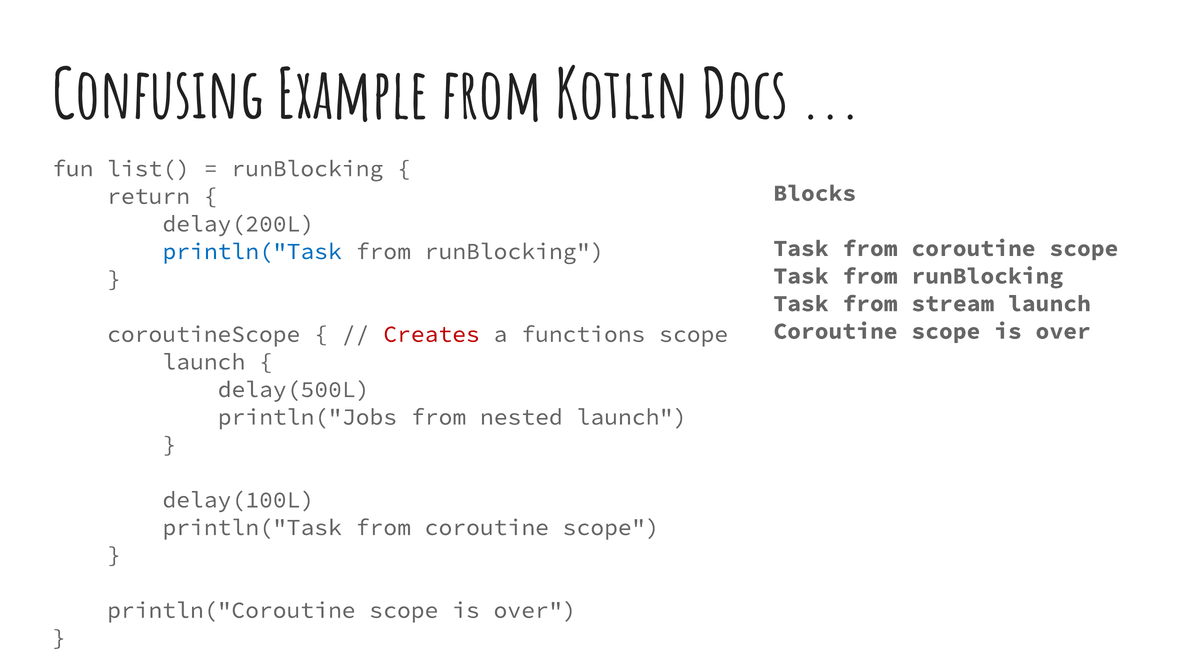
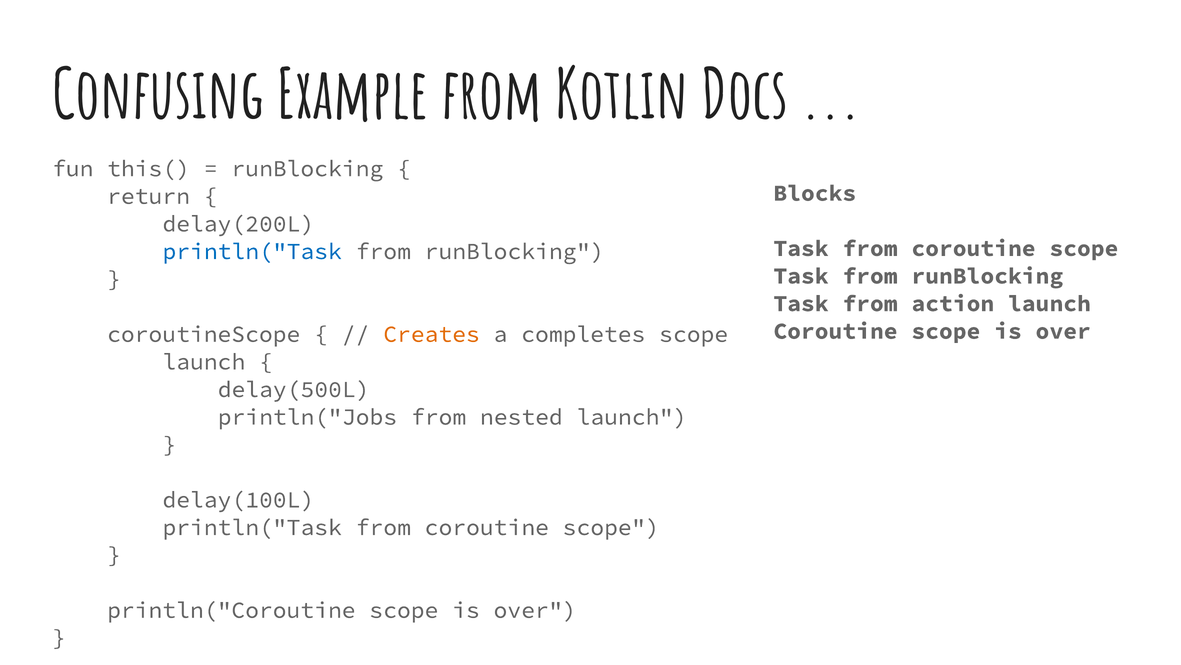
list(: list( -> this( (149, 168)
stream: stream -> action (953, 303)
Creates colour: red -> orange (432, 334)
functions: functions -> completes (583, 334)
